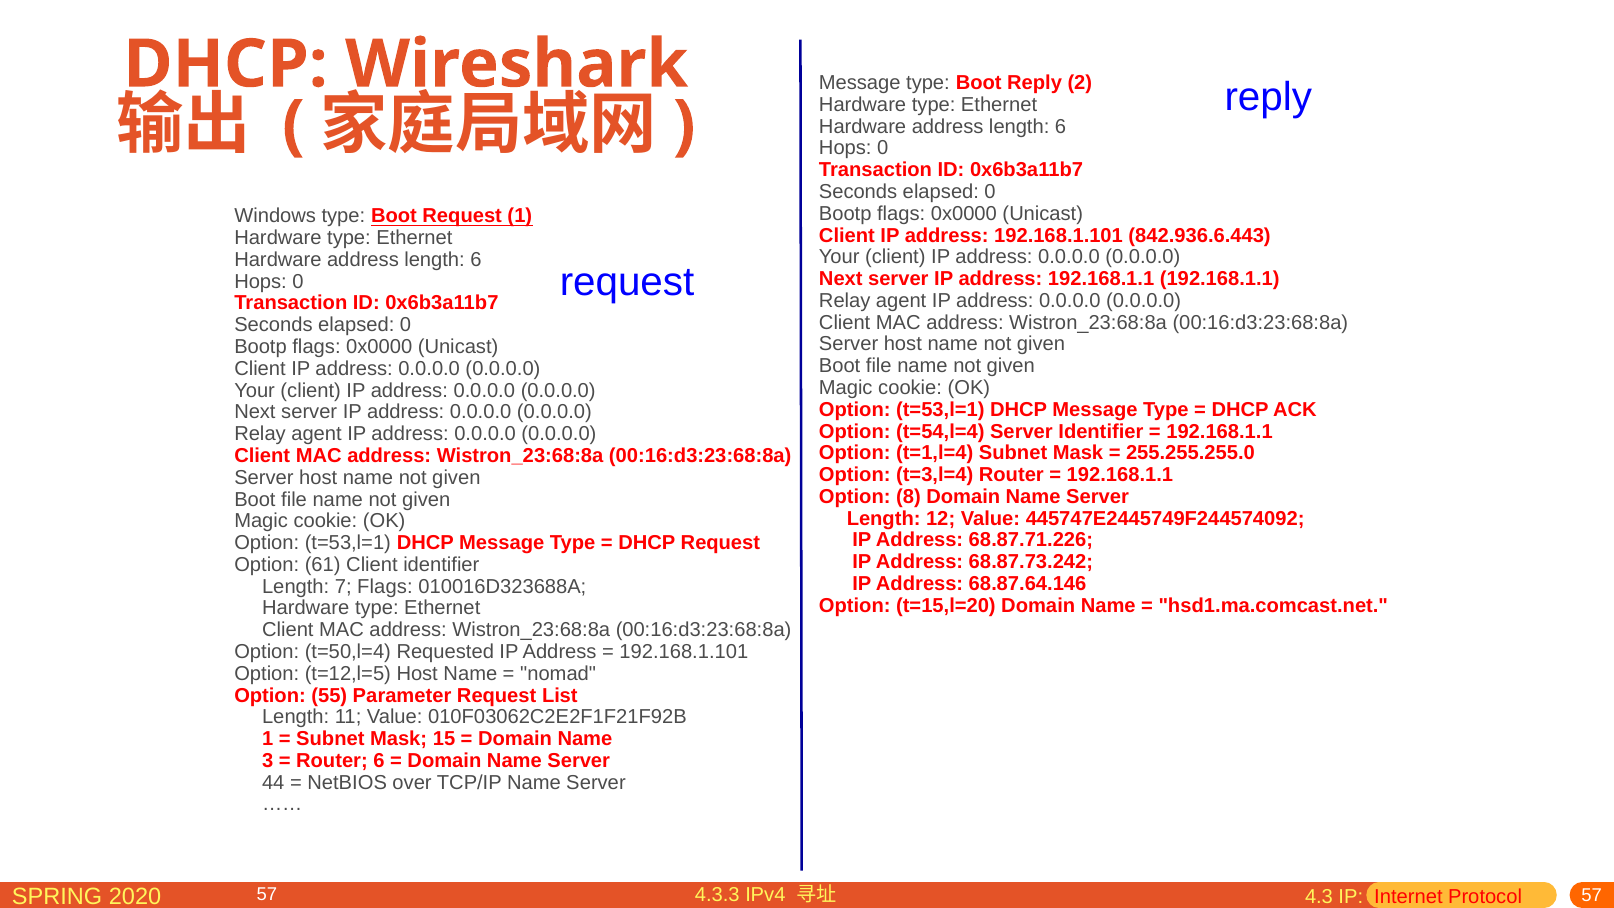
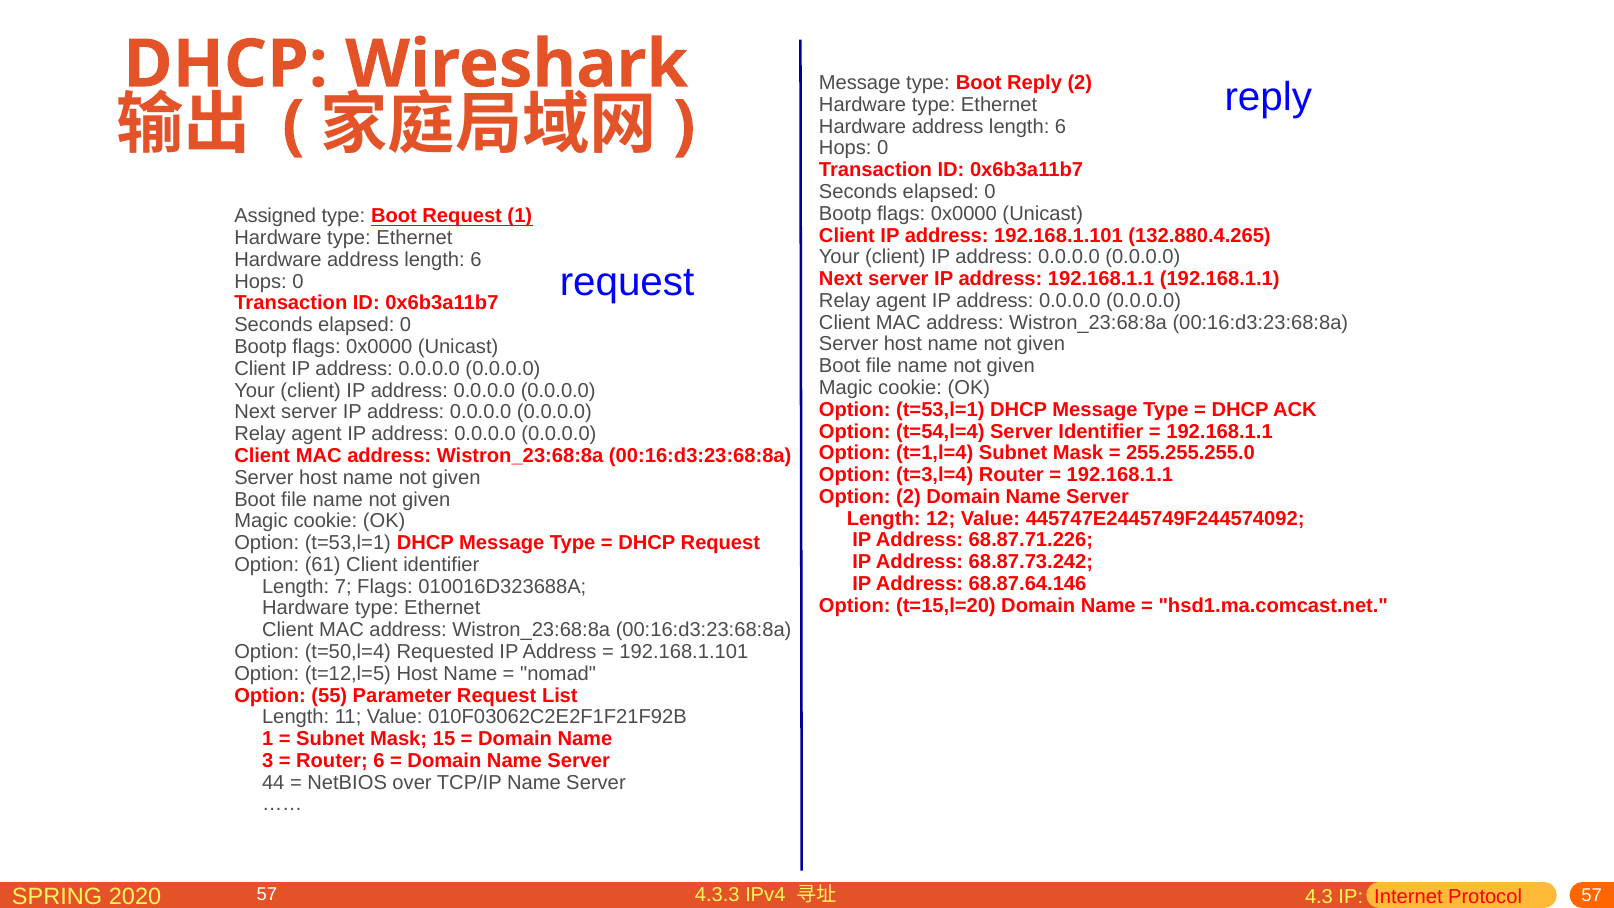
Windows: Windows -> Assigned (275, 216)
842.936.6.443: 842.936.6.443 -> 132.880.4.265 (1200, 235)
Option 8: 8 -> 2 (908, 497)
